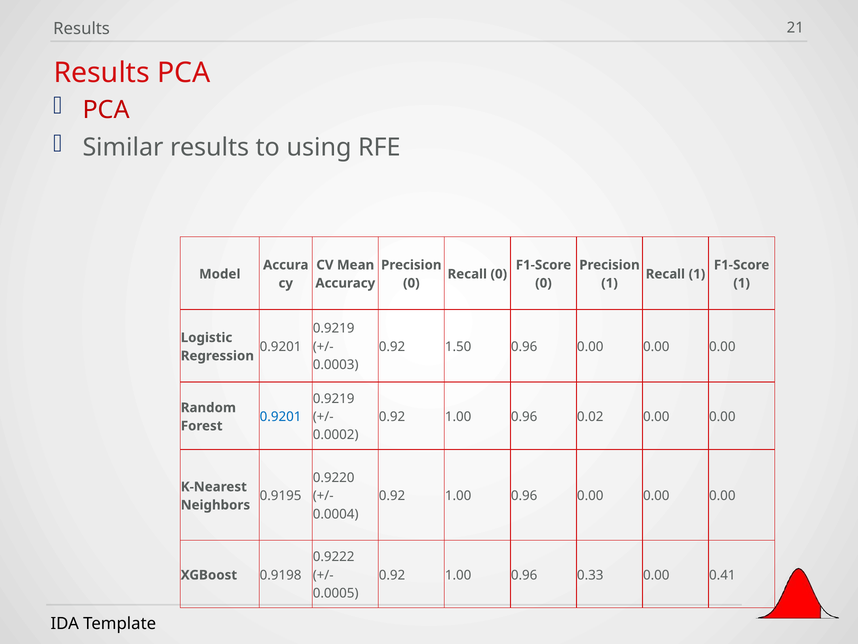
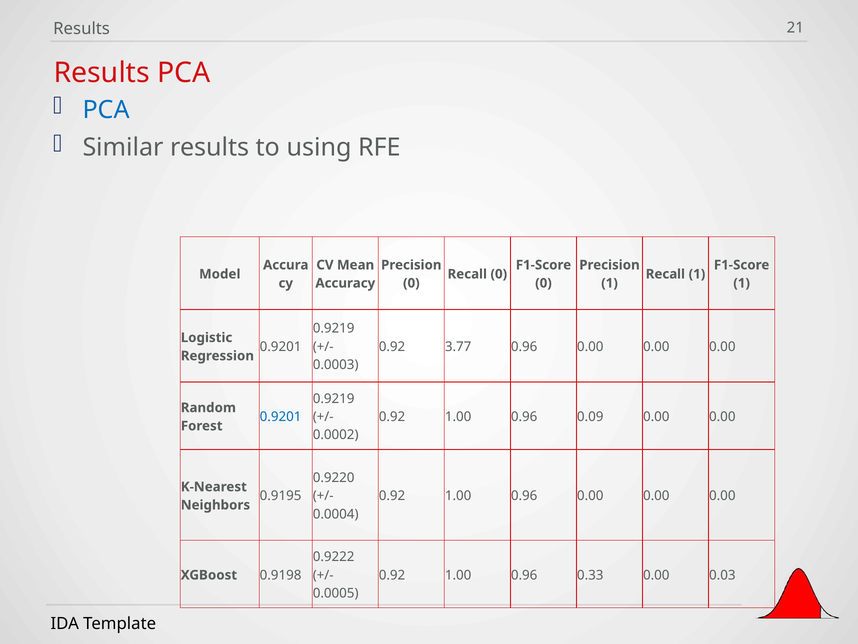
PCA colour: red -> blue (106, 110)
1.50: 1.50 -> 3.77 (458, 346)
0.02: 0.02 -> 0.09 (590, 417)
0.41: 0.41 -> 0.03 (722, 575)
